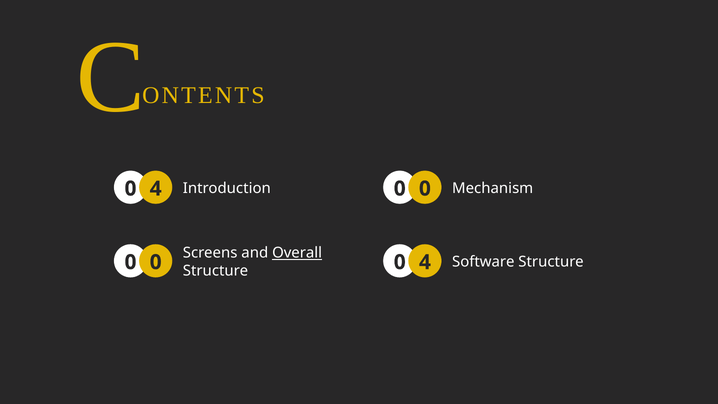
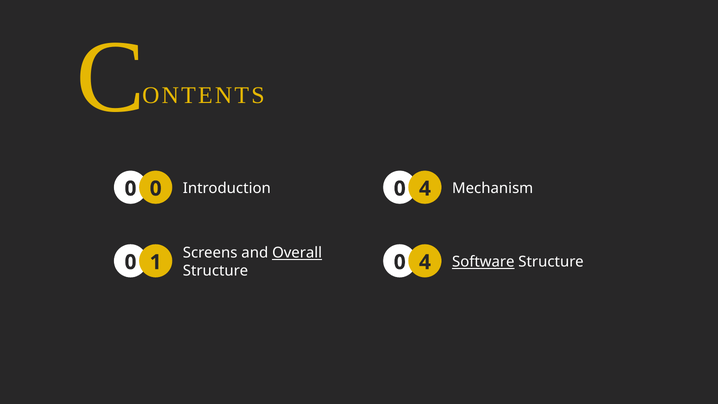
4: 4 -> 0 (156, 189)
0: 0 -> 4 (425, 189)
0: 0 -> 1 (156, 262)
Software underline: none -> present (483, 262)
